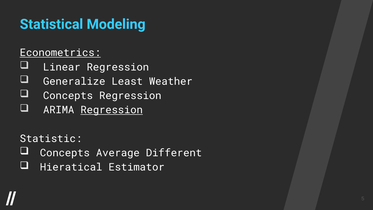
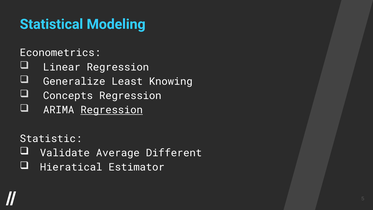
Econometrics underline: present -> none (60, 53)
Weather: Weather -> Knowing (171, 81)
Concepts: Concepts -> Validate (65, 153)
